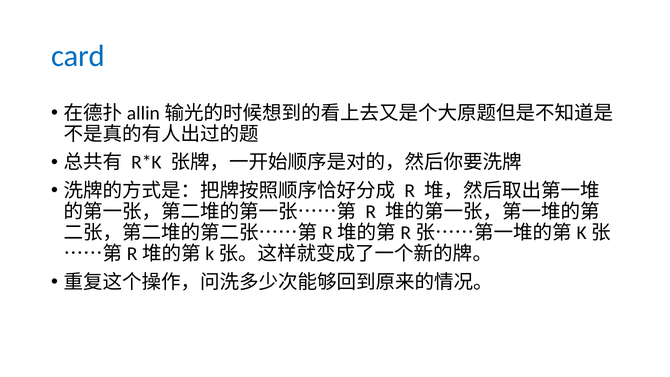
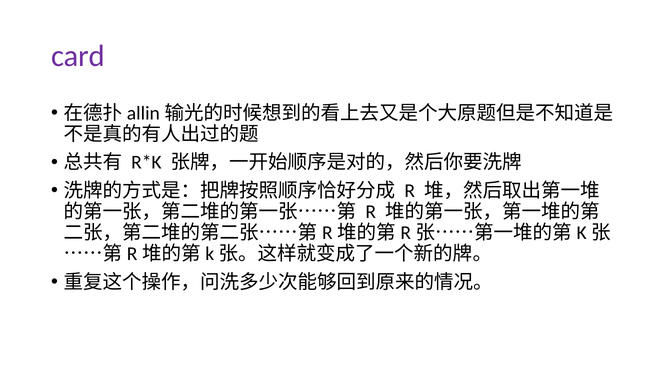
card colour: blue -> purple (78, 56)
